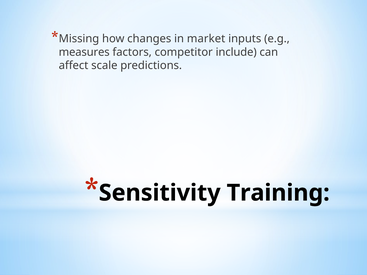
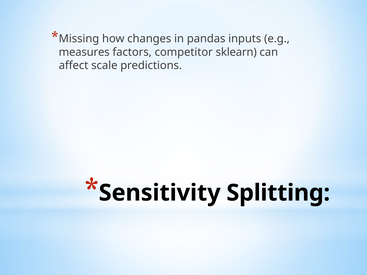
market: market -> pandas (206, 39)
include: include -> sklearn (236, 52)
Training: Training -> Splitting (278, 193)
